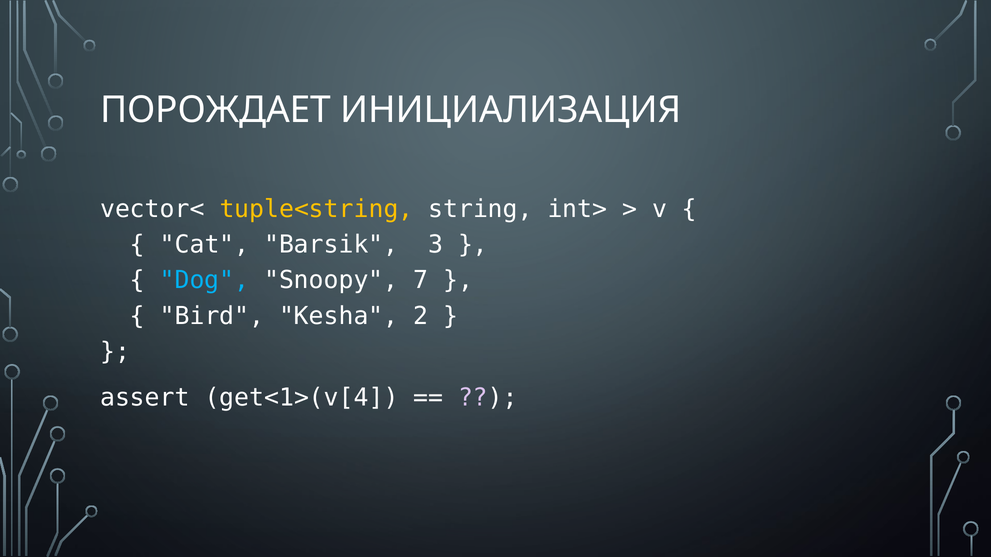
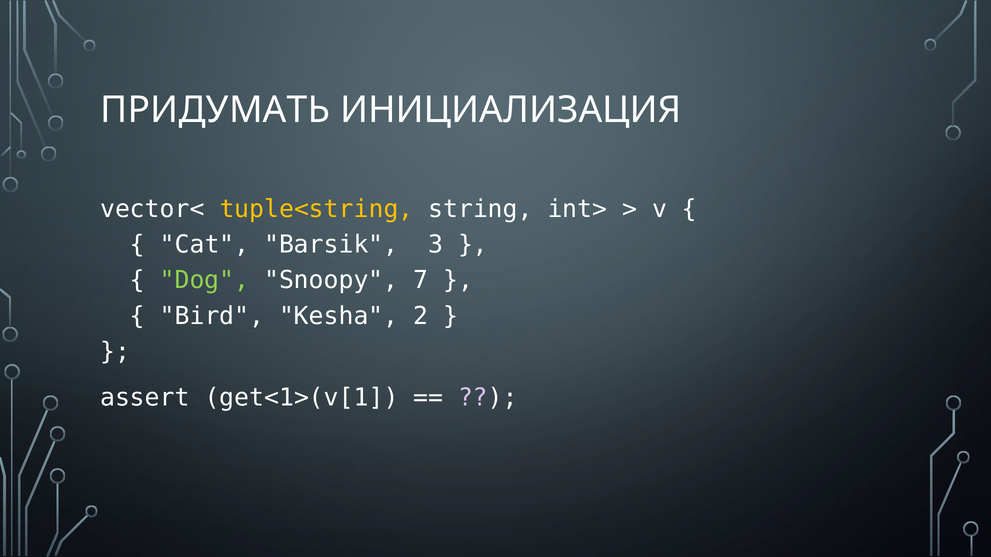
ПОРОЖДАЕТ: ПОРОЖДАЕТ -> ПРИДУМАТЬ (215, 110)
Dog colour: light blue -> light green (204, 280)
get<1>(v[4: get<1>(v[4 -> get<1>(v[1 (301, 398)
